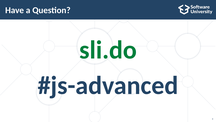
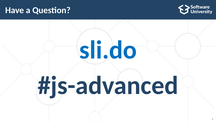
sli.do colour: green -> blue (108, 50)
